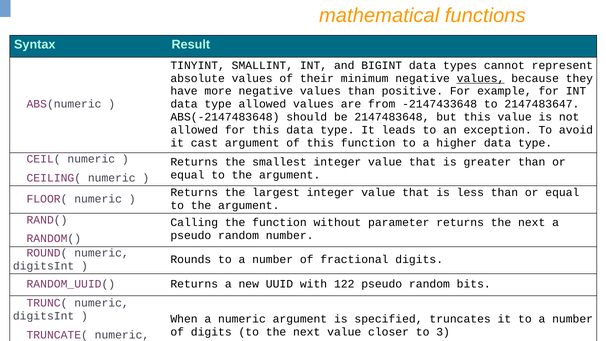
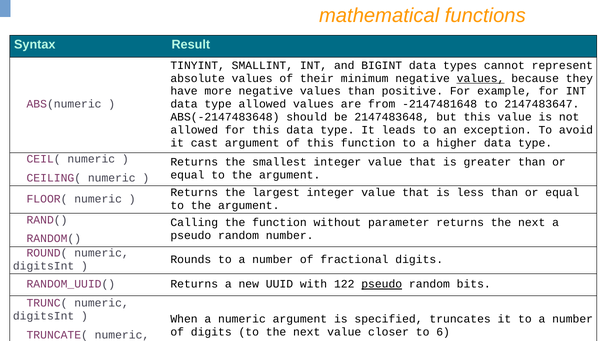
-2147433648: -2147433648 -> -2147481648 (440, 104)
pseudo underline: none -> present (382, 284)
3: 3 -> 6 (443, 332)
